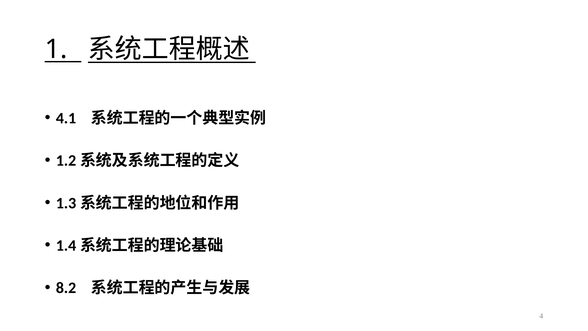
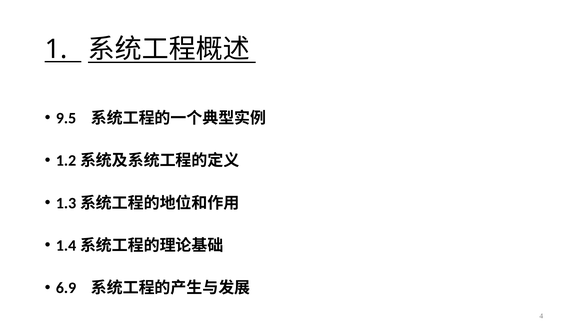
4.1: 4.1 -> 9.5 (66, 118)
8.2: 8.2 -> 6.9 (66, 288)
